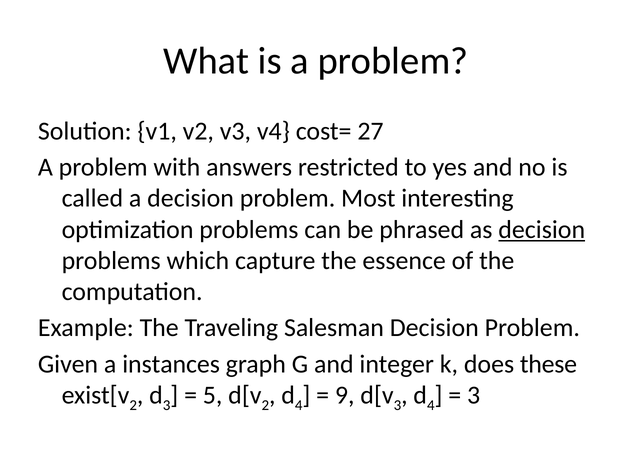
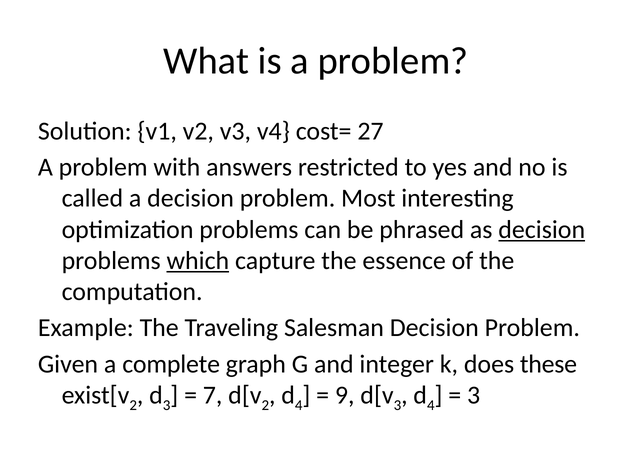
which underline: none -> present (198, 261)
instances: instances -> complete (171, 364)
5: 5 -> 7 (213, 395)
